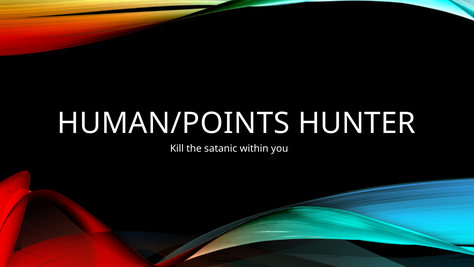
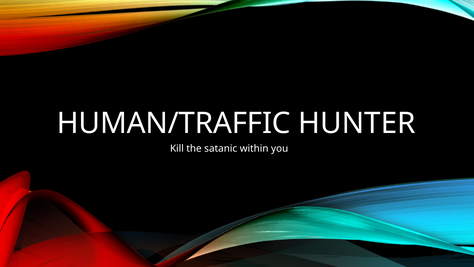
HUMAN/POINTS: HUMAN/POINTS -> HUMAN/TRAFFIC (174, 123)
